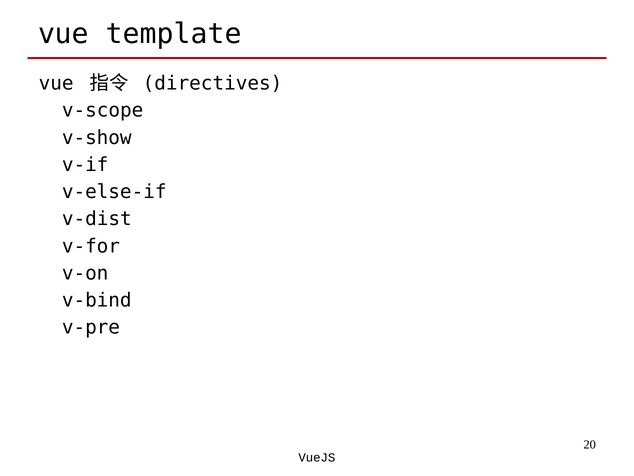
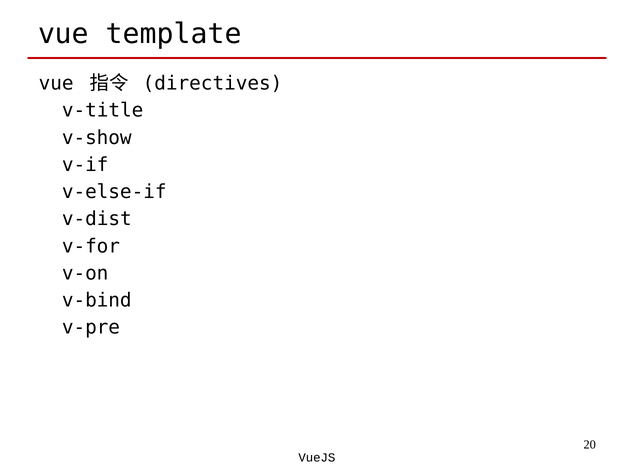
v-scope: v-scope -> v-title (103, 110)
